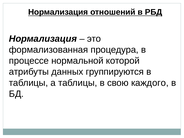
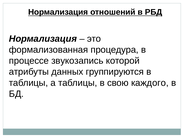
нормальной: нормальной -> звукозапись (77, 61)
